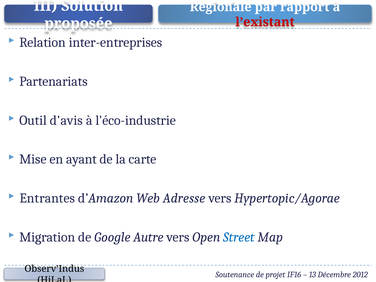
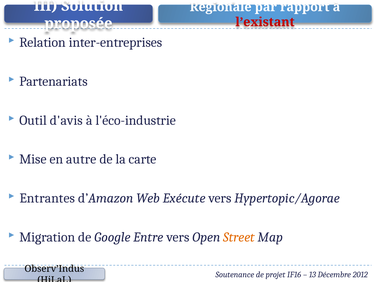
ayant: ayant -> autre (81, 159)
Adresse: Adresse -> Exécute (184, 198)
Autre: Autre -> Entre (148, 237)
Street colour: blue -> orange (239, 237)
